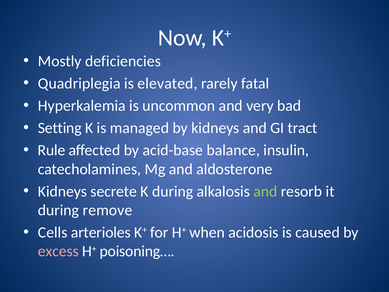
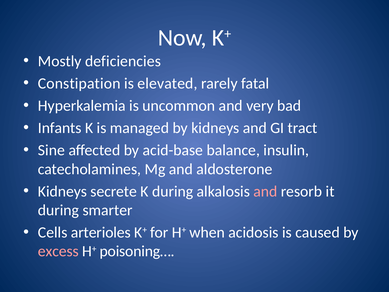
Quadriplegia: Quadriplegia -> Constipation (79, 83)
Setting: Setting -> Infants (60, 128)
Rule: Rule -> Sine (51, 150)
and colour: light green -> pink (265, 191)
remove: remove -> smarter (108, 210)
